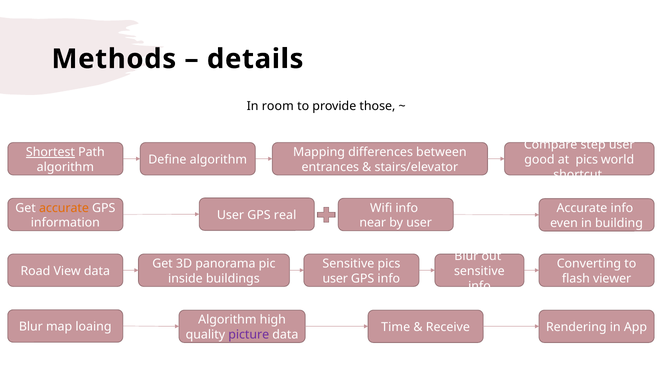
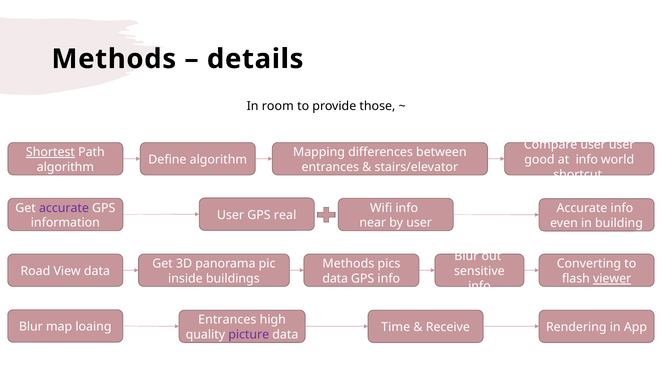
Compare step: step -> user (593, 145)
at pics: pics -> info (587, 160)
accurate colour: orange -> purple (64, 208)
Sensitive: Sensitive -> Methods (348, 264)
user: user -> data (335, 279)
viewer underline: none -> present (612, 279)
Algorithm: Algorithm -> Entrances (227, 320)
